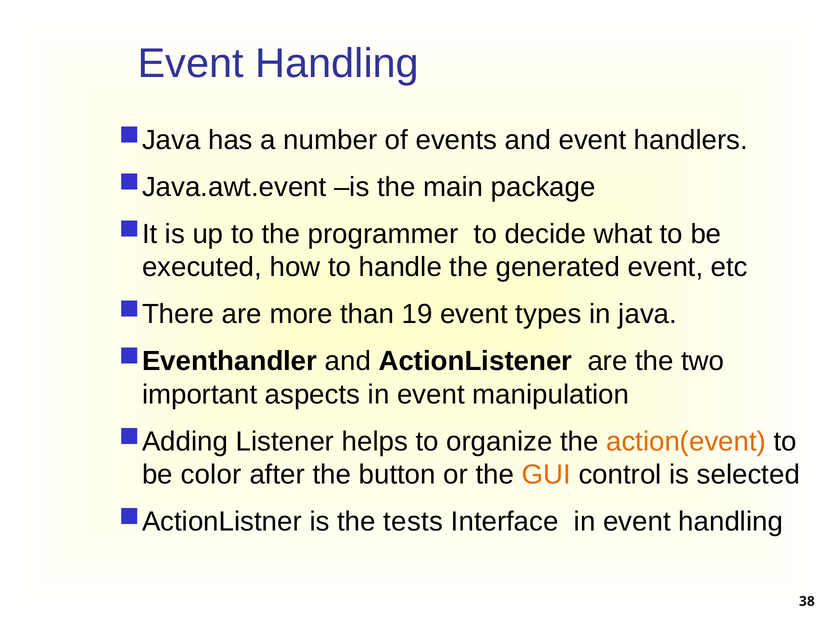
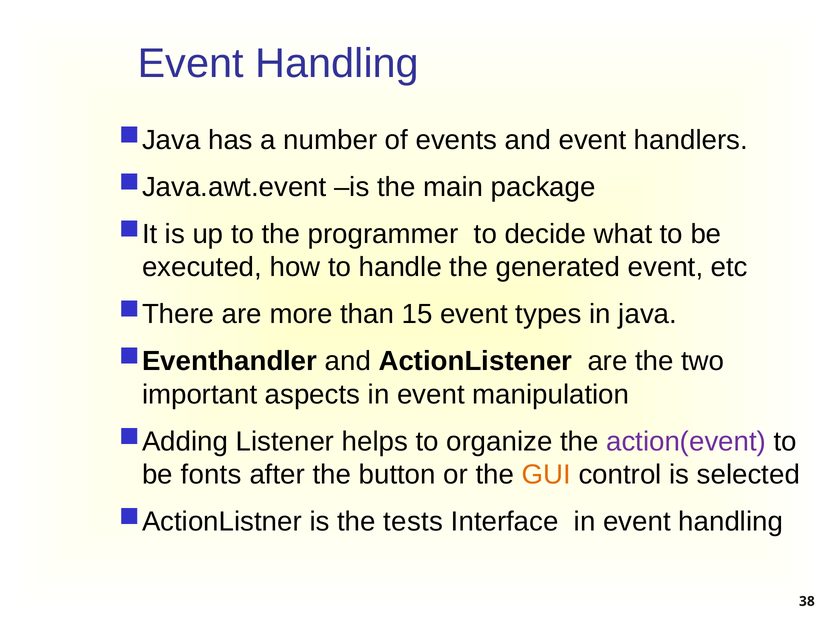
19: 19 -> 15 (417, 315)
action(event colour: orange -> purple (686, 442)
color: color -> fonts (211, 475)
